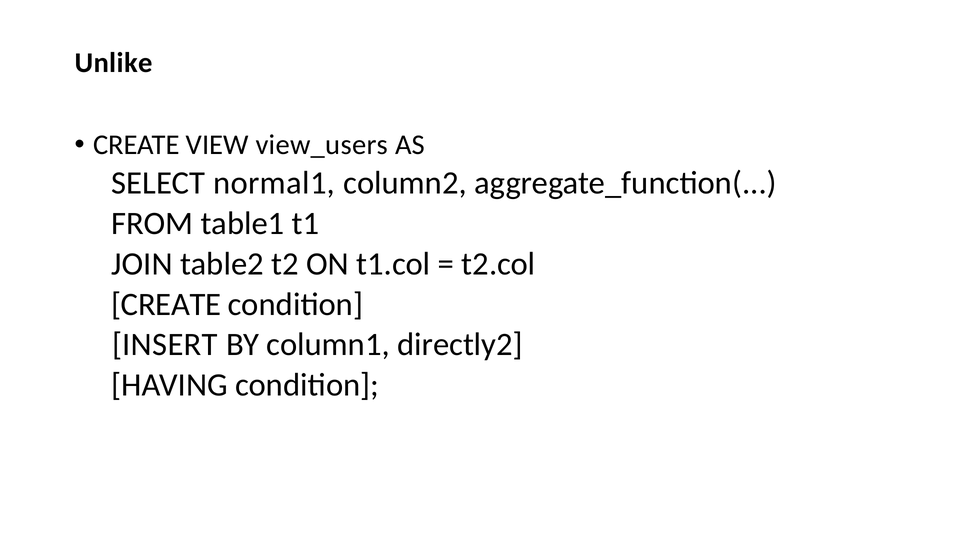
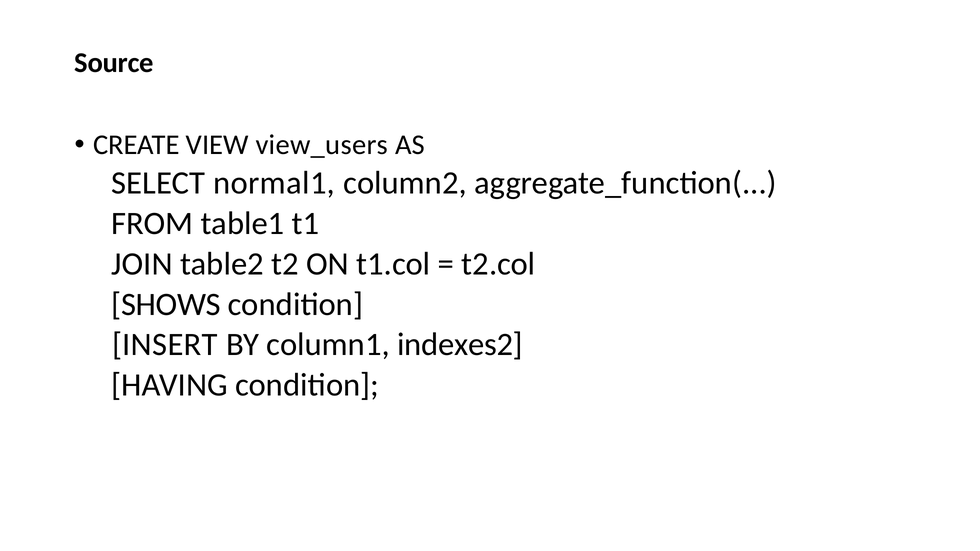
Unlike: Unlike -> Source (114, 63)
CREATE: CREATE -> SHOWS (166, 304)
directly2: directly2 -> indexes2 (460, 345)
